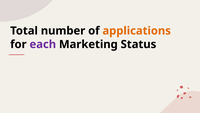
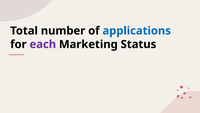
applications colour: orange -> blue (137, 31)
